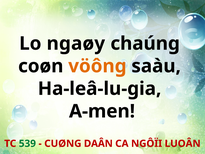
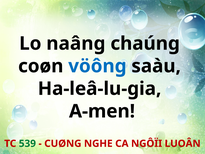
ngaøy: ngaøy -> naâng (76, 43)
vöông colour: orange -> blue (97, 66)
DAÂN: DAÂN -> NGHE (98, 143)
